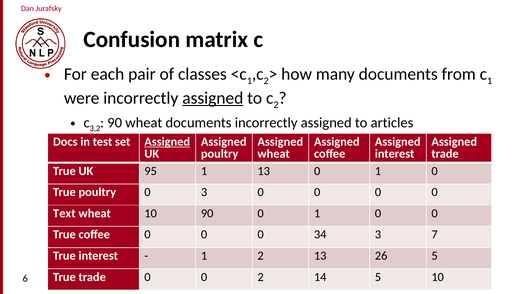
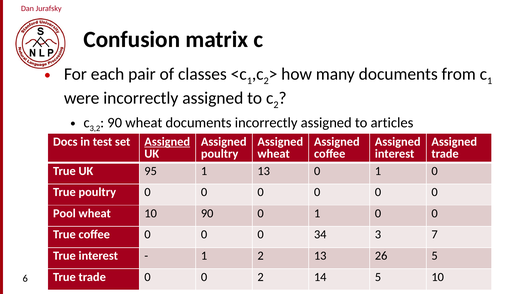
assigned underline: present -> none (213, 98)
poultry 0 3: 3 -> 0 (204, 192)
Text: Text -> Pool (64, 213)
